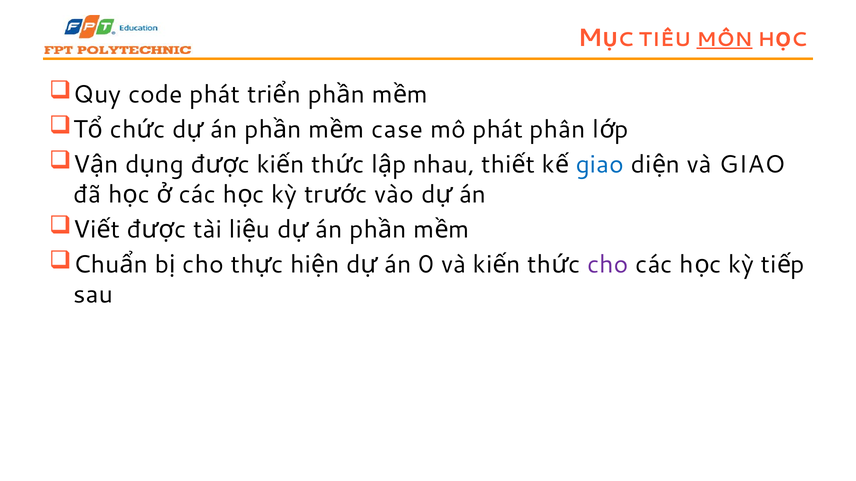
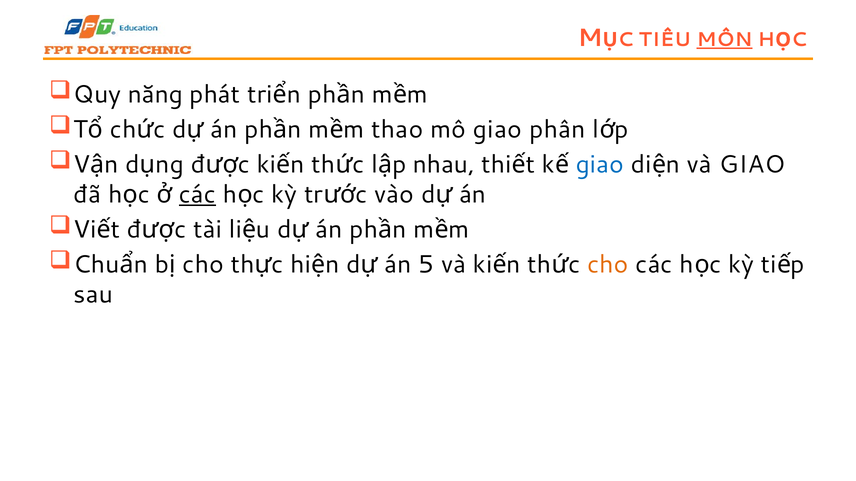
code: code -> năng (155, 95)
case: case -> thao (397, 130)
mô phát: phát -> giao (498, 130)
các underline: none -> present (197, 195)
0: 0 -> 5 (426, 265)
cho colour: purple -> orange (608, 265)
